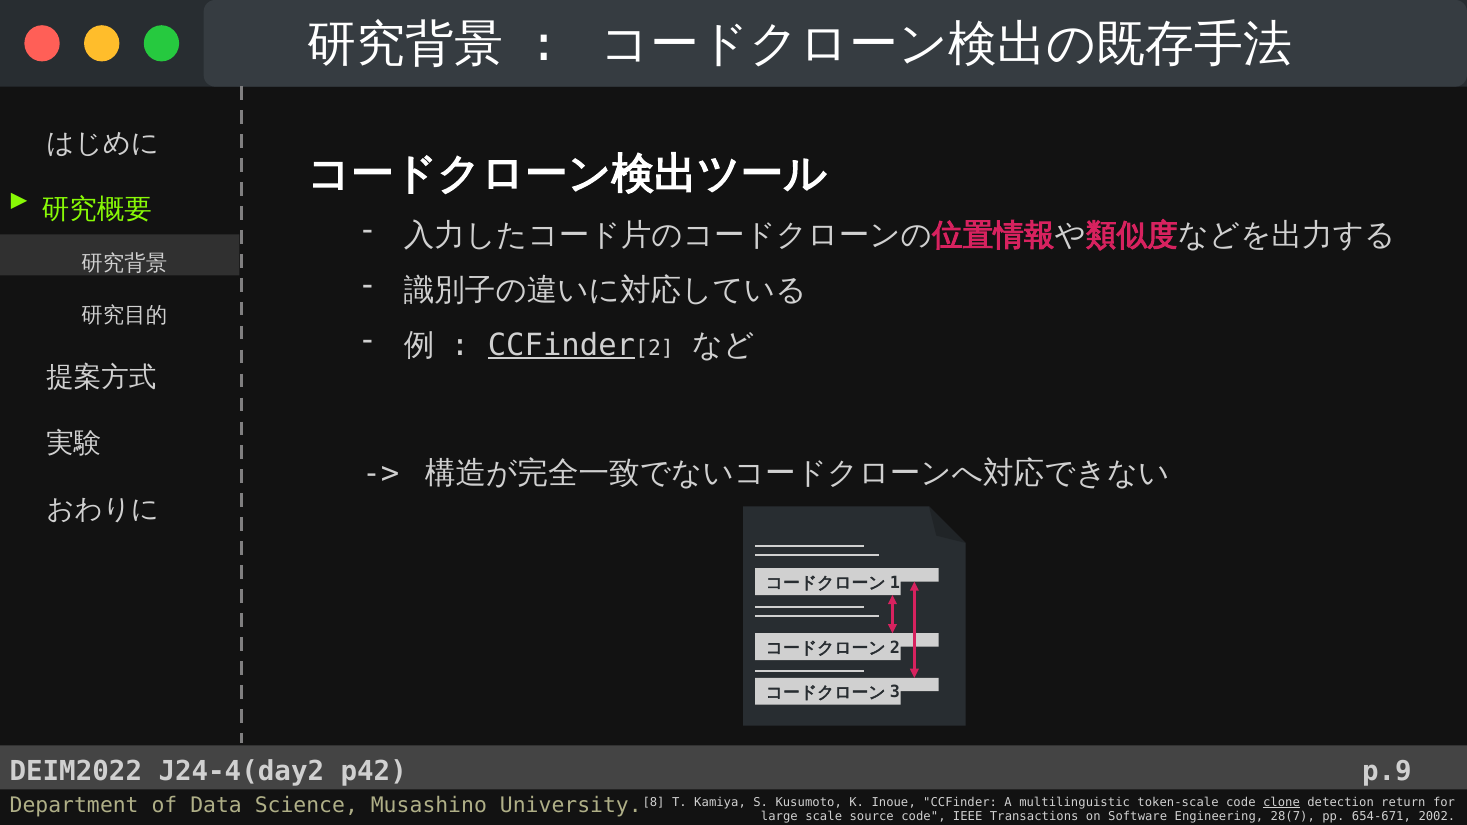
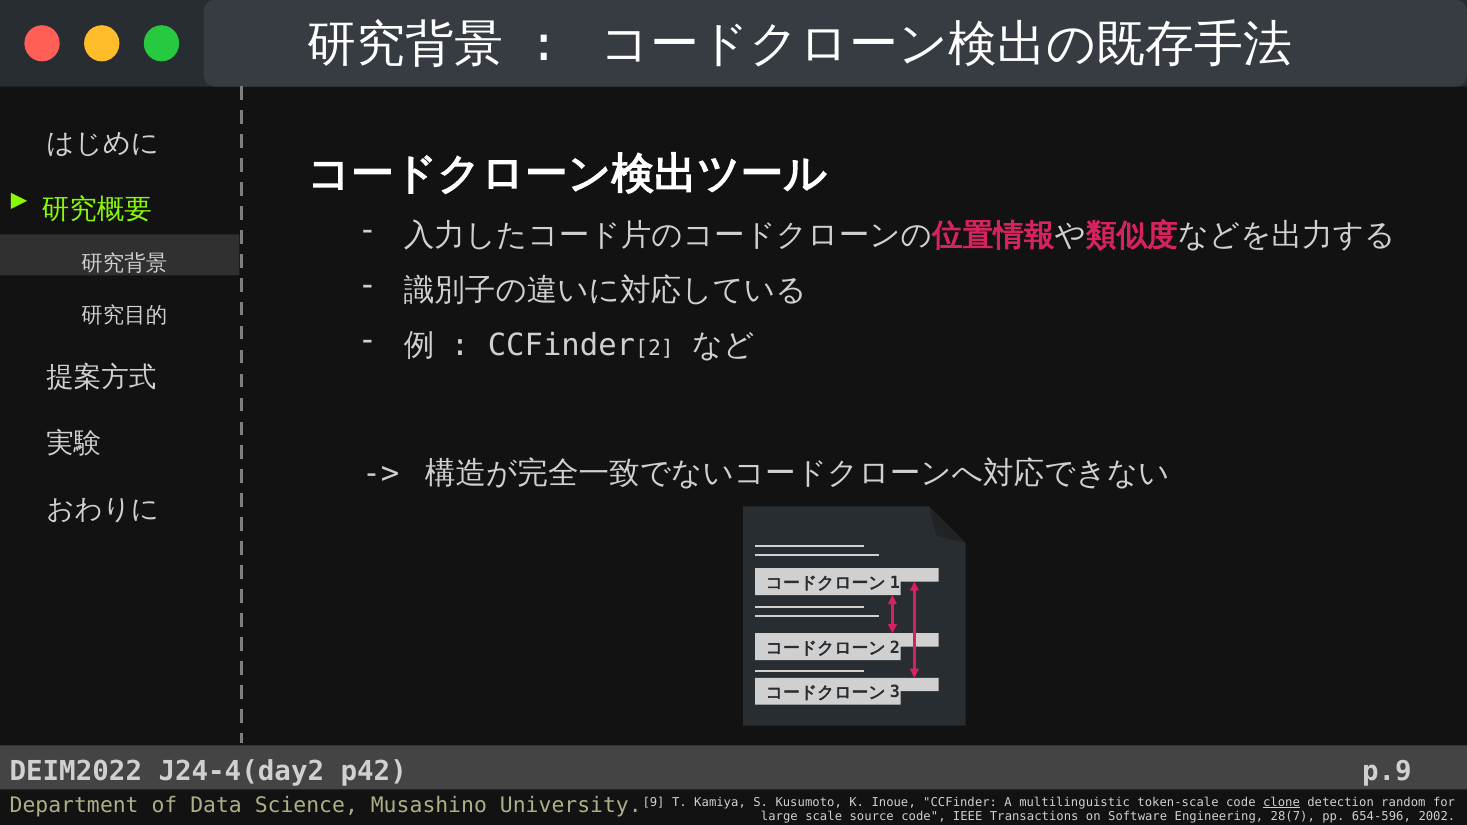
CCFinder underline: present -> none (561, 345)
8: 8 -> 9 (654, 802)
return: return -> random (1403, 802)
654-671: 654-671 -> 654-596 (1381, 817)
